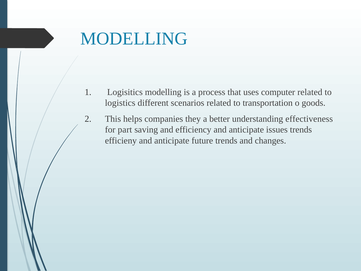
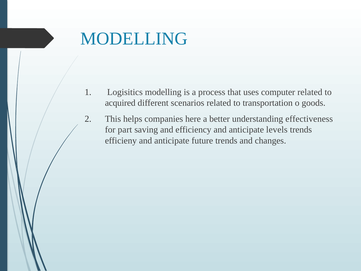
logistics: logistics -> acquired (120, 103)
they: they -> here (193, 119)
issues: issues -> levels (277, 130)
